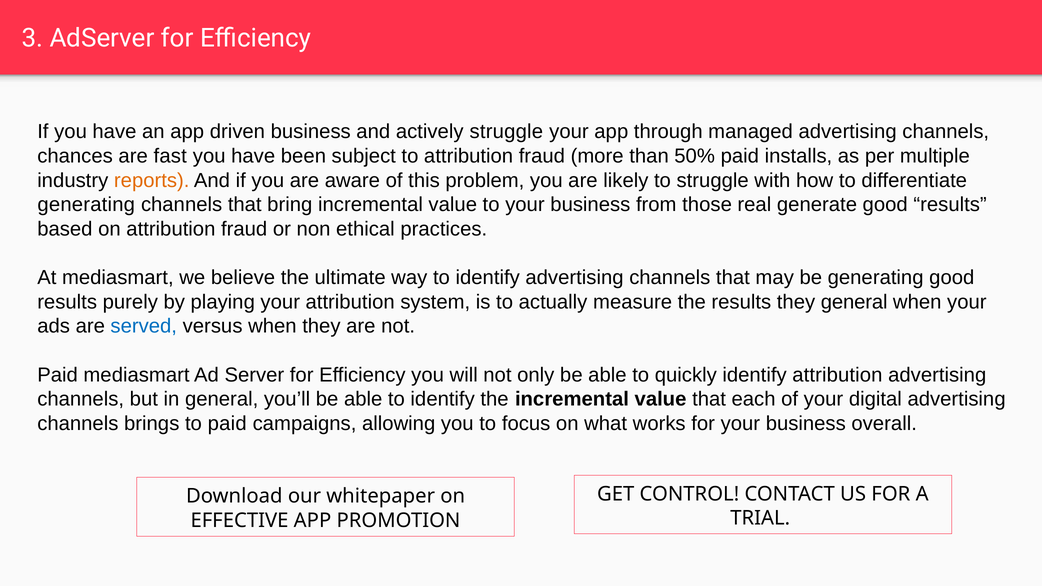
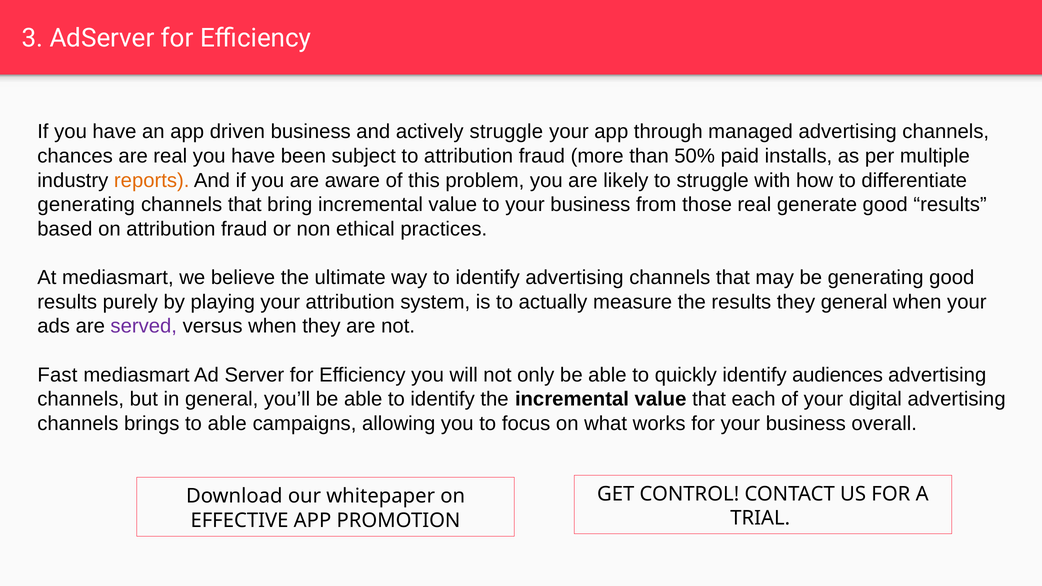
are fast: fast -> real (170, 156)
served colour: blue -> purple (144, 326)
Paid: Paid -> Fast (57, 375)
identify attribution: attribution -> audiences (838, 375)
to paid: paid -> able (227, 424)
